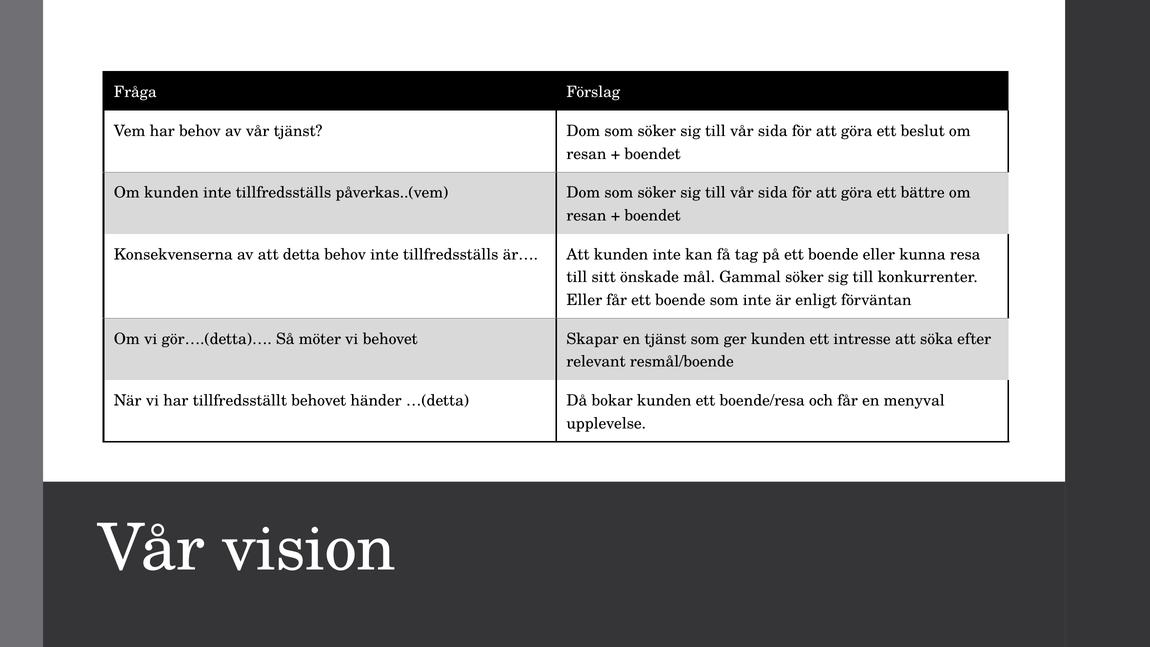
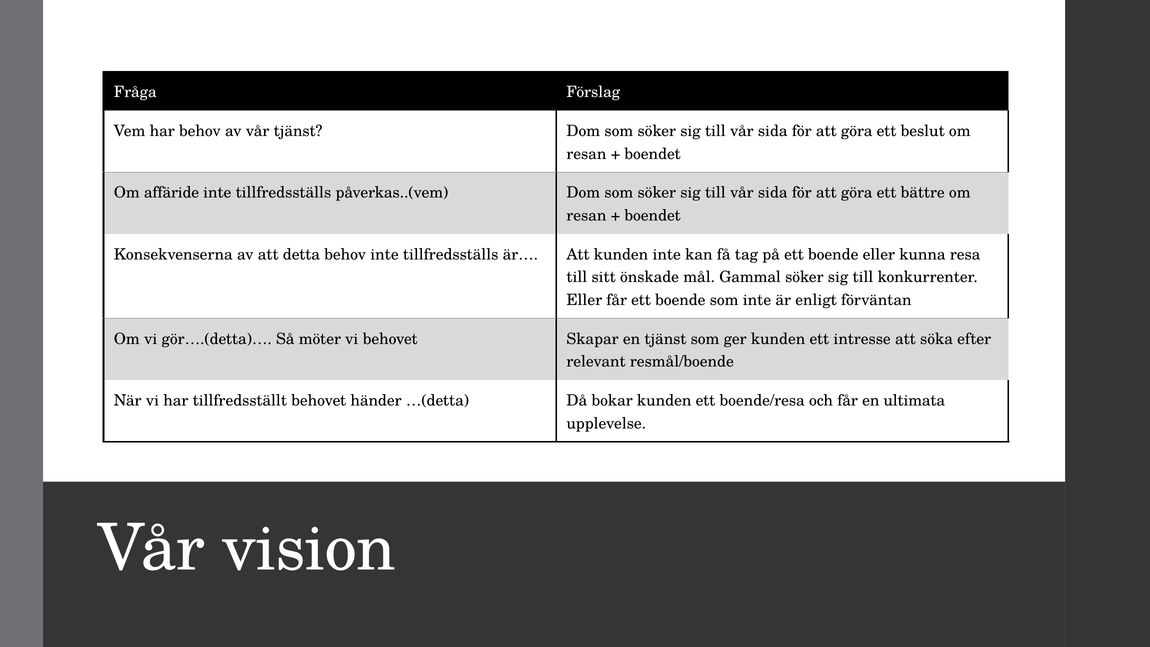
Om kunden: kunden -> affäride (172, 193)
menyval: menyval -> ultimata (914, 400)
